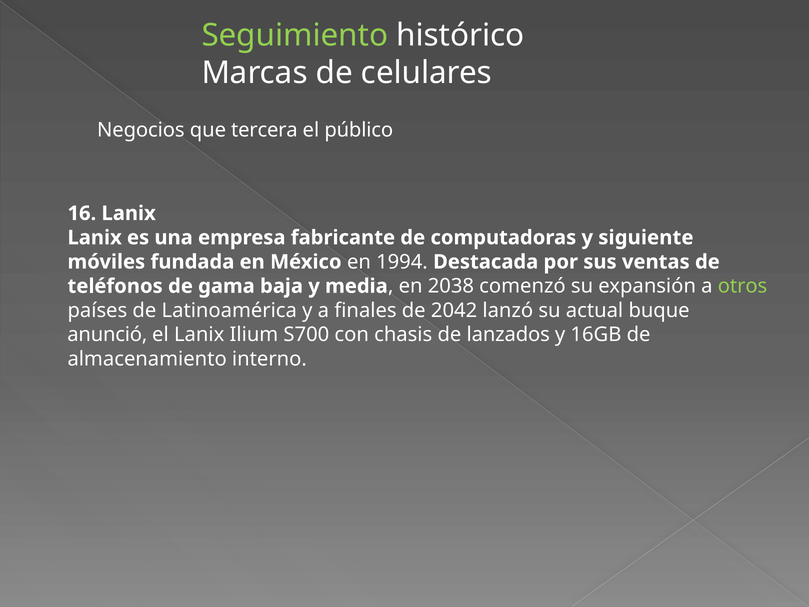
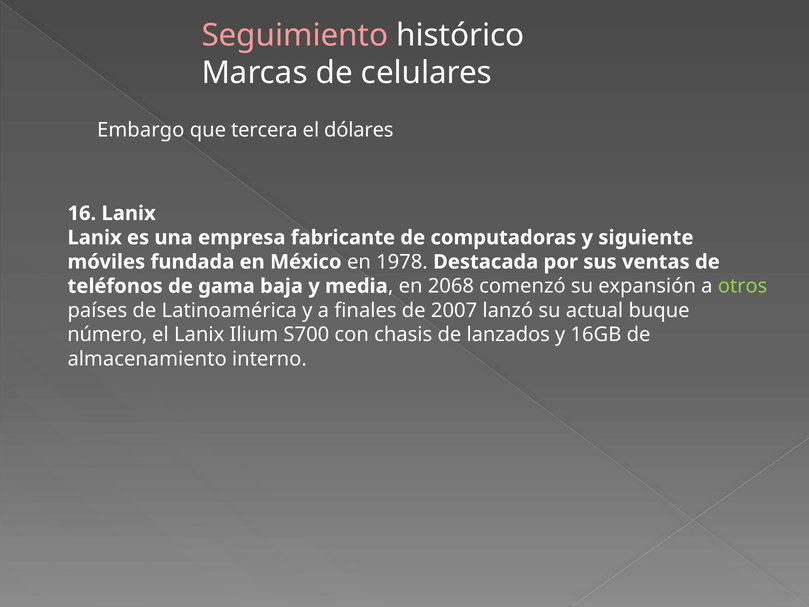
Seguimiento colour: light green -> pink (295, 35)
Negocios: Negocios -> Embargo (141, 130)
público: público -> dólares (359, 130)
1994: 1994 -> 1978 (402, 262)
2038: 2038 -> 2068 (451, 286)
2042: 2042 -> 2007 (454, 310)
anunció: anunció -> número (107, 335)
